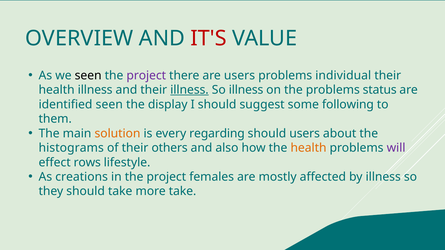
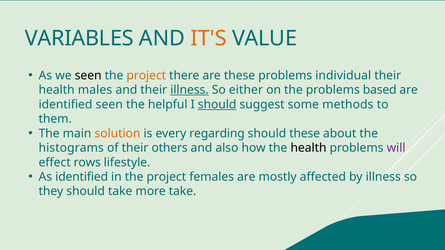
OVERVIEW: OVERVIEW -> VARIABLES (79, 39)
IT'S colour: red -> orange (209, 39)
project colour: purple -> orange (146, 76)
are users: users -> these (240, 76)
health illness: illness -> males (95, 90)
So illness: illness -> either (246, 90)
status: status -> based (380, 90)
display: display -> helpful (168, 105)
should underline: none -> present (217, 105)
following: following -> methods (348, 105)
should users: users -> these (305, 134)
health colour: orange -> black (309, 148)
As creations: creations -> identified (82, 177)
